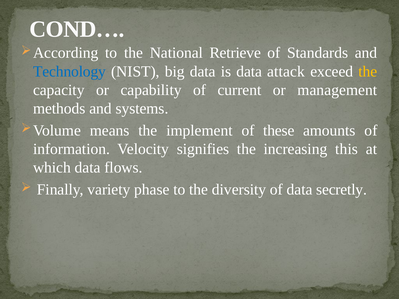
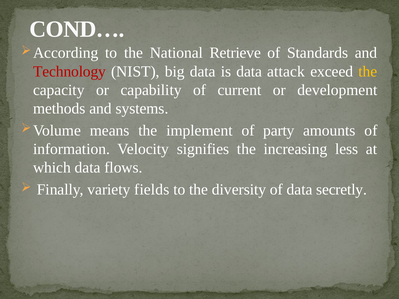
Technology colour: blue -> red (70, 71)
management: management -> development (337, 90)
these: these -> party (279, 131)
this: this -> less (347, 149)
phase: phase -> fields (152, 190)
